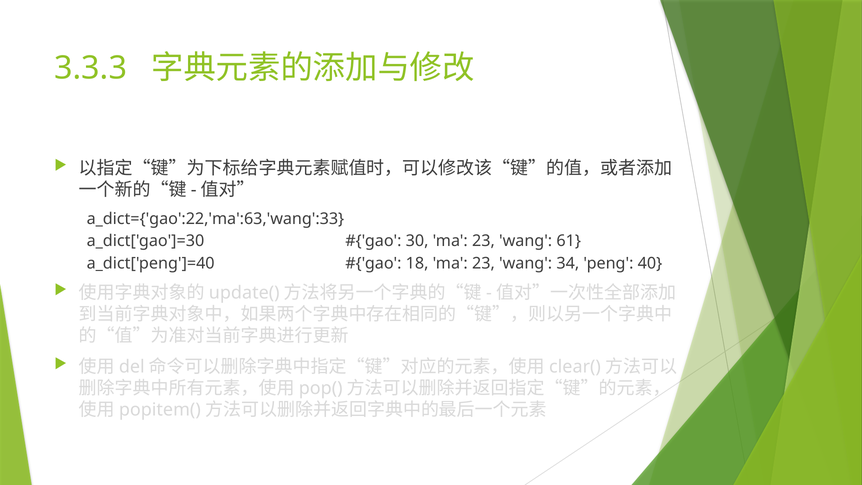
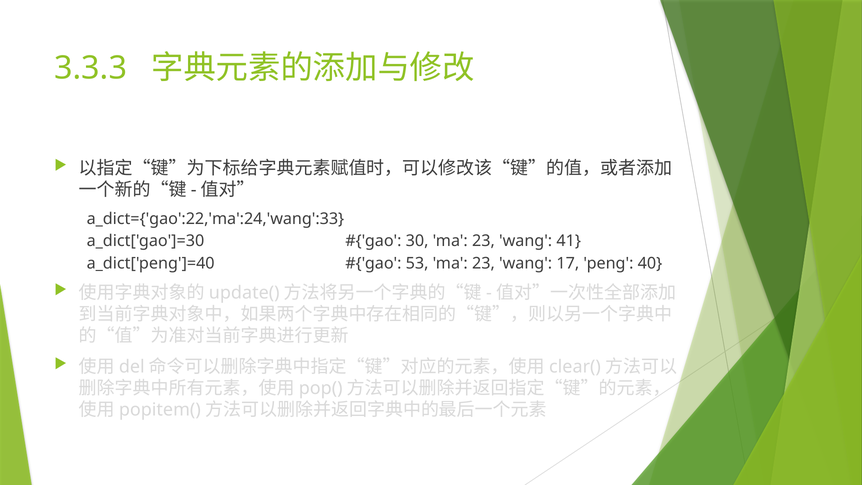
a_dict={'gao':22,'ma':63,'wang':33: a_dict={'gao':22,'ma':63,'wang':33 -> a_dict={'gao':22,'ma':24,'wang':33 (215, 219)
61: 61 -> 41 (569, 241)
18: 18 -> 53 (417, 263)
34: 34 -> 17 (568, 263)
